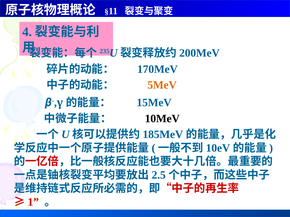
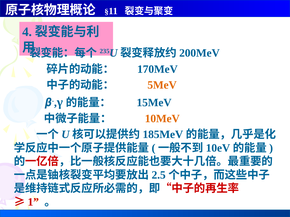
10MeV colour: black -> orange (162, 119)
